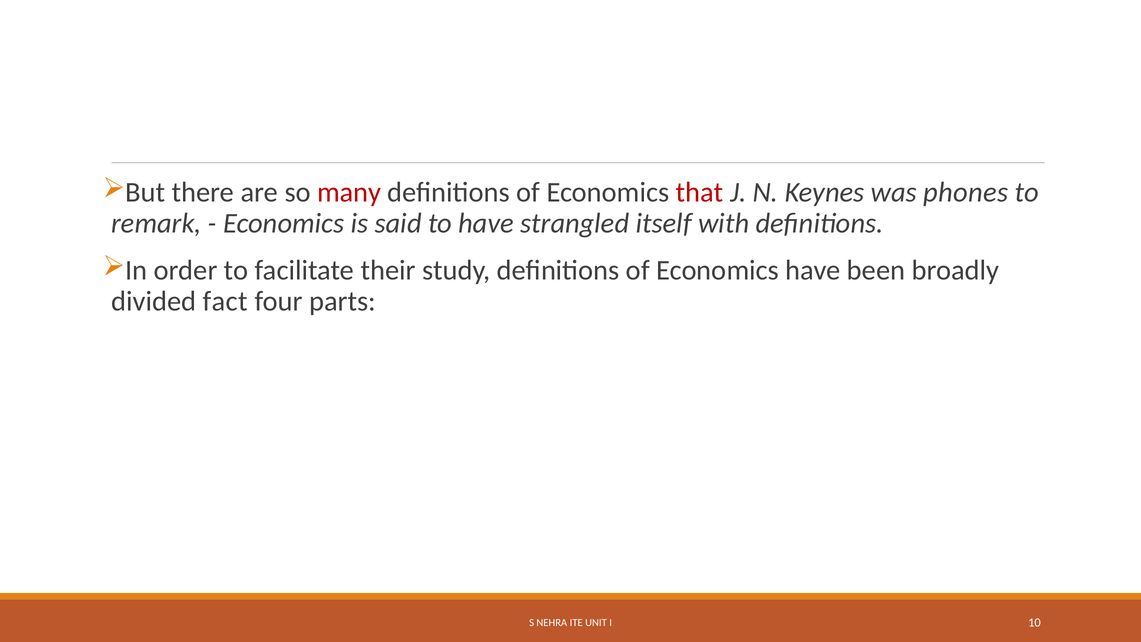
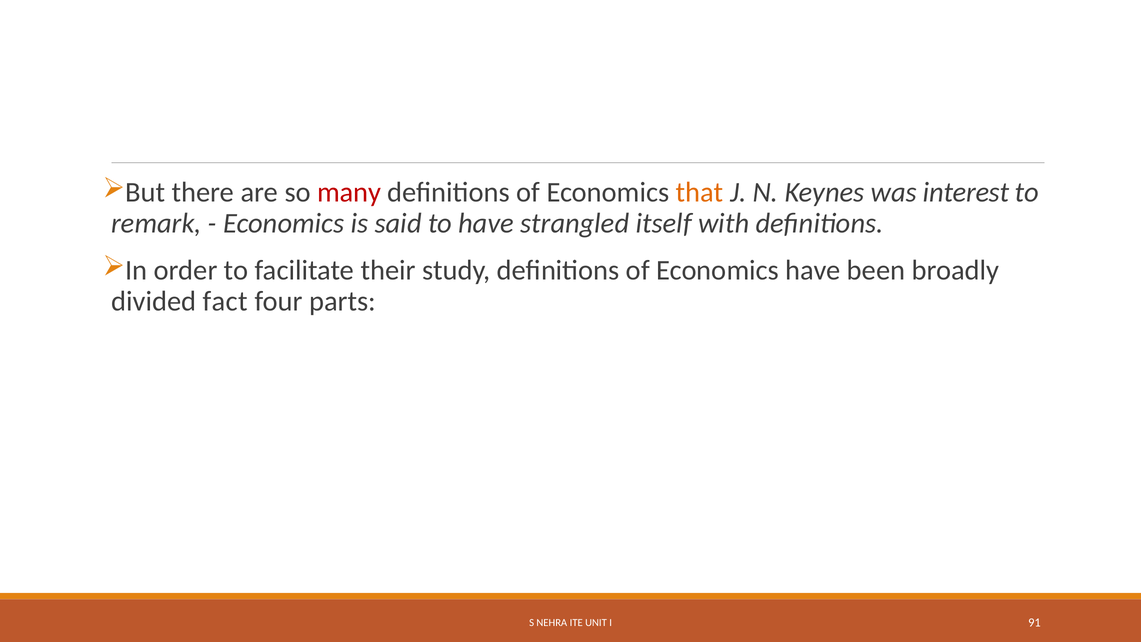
that colour: red -> orange (700, 192)
phones: phones -> interest (966, 192)
10: 10 -> 91 (1034, 622)
